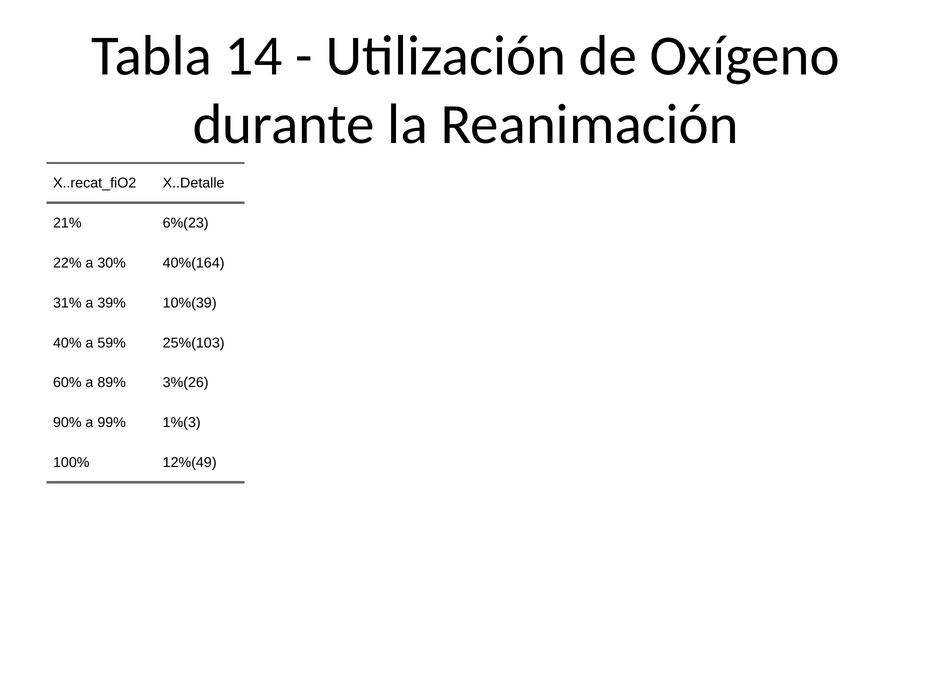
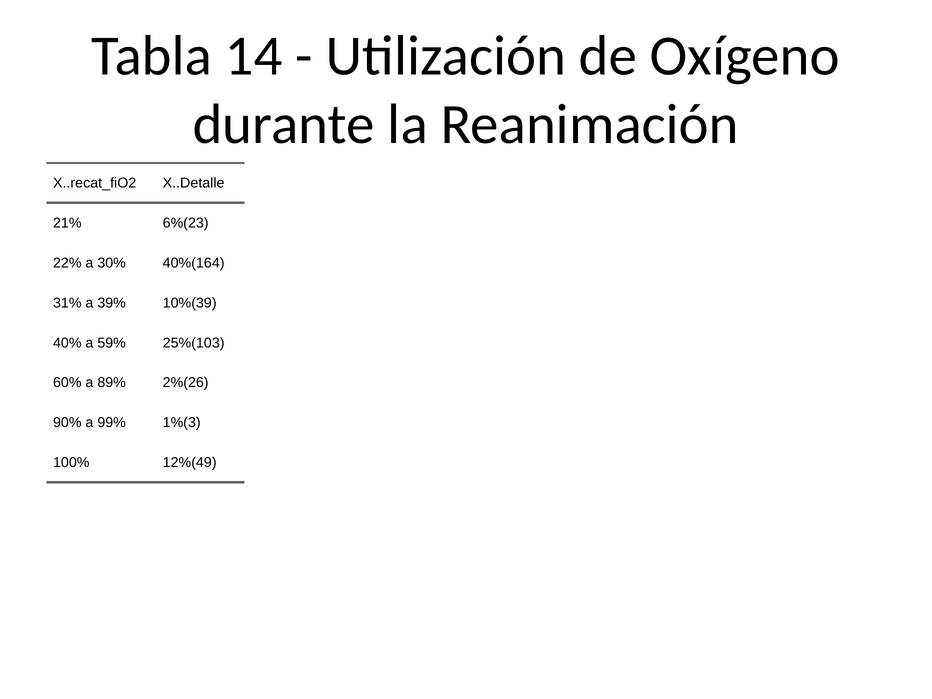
3%(26: 3%(26 -> 2%(26 (186, 383)
